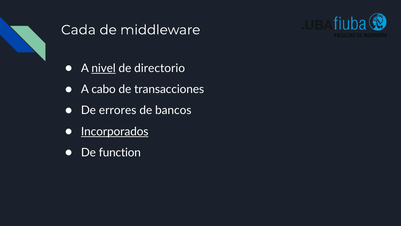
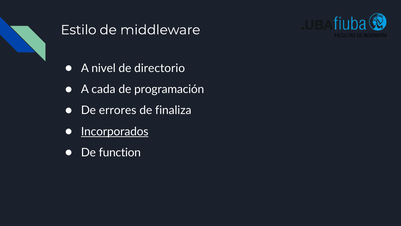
Cada: Cada -> Estilo (79, 30)
nivel underline: present -> none (104, 68)
cabo: cabo -> cada (103, 89)
transacciones: transacciones -> programación (169, 89)
bancos: bancos -> finaliza (173, 110)
